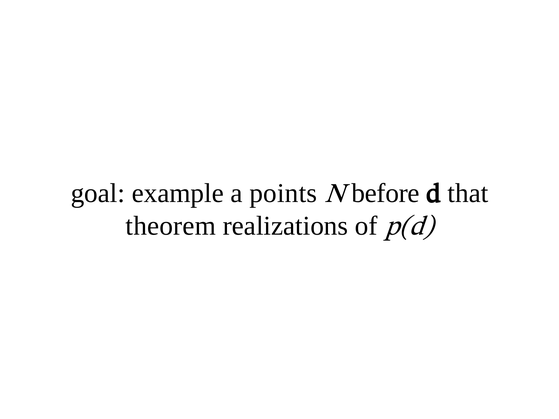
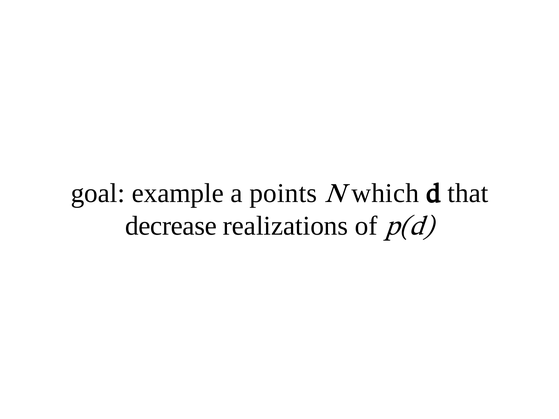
before: before -> which (385, 193)
theorem: theorem -> decrease (171, 226)
